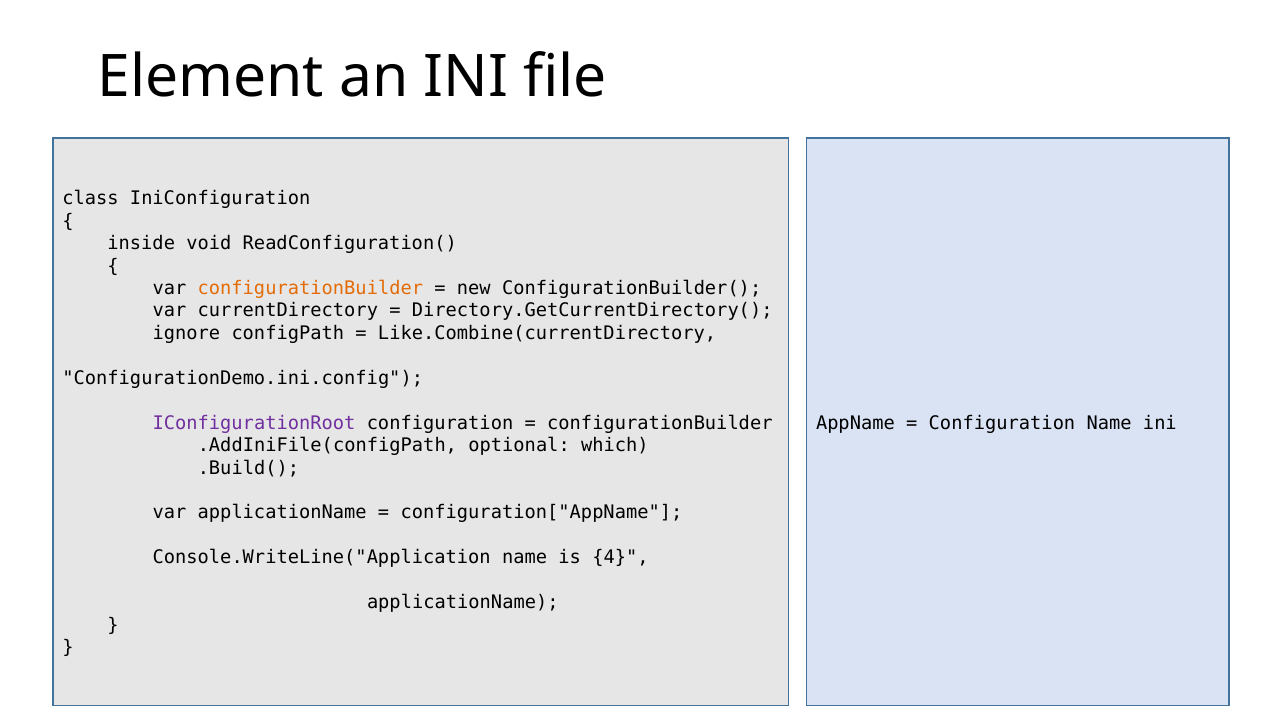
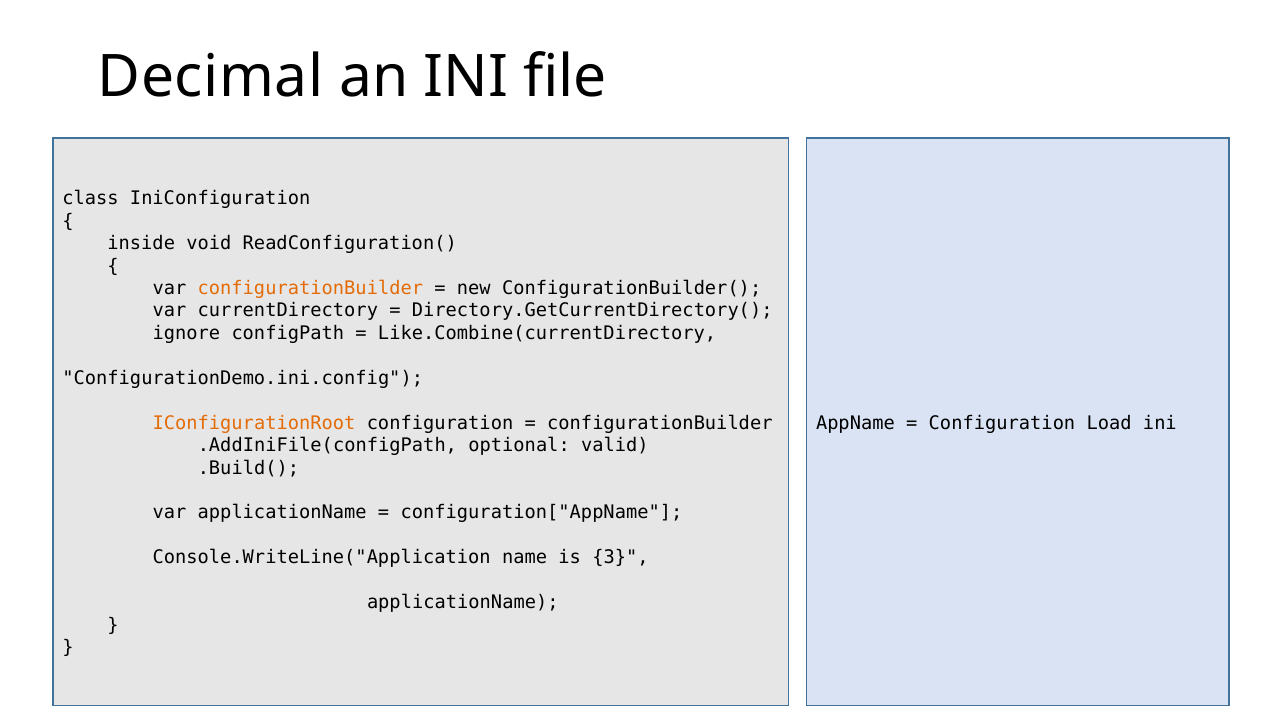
Element: Element -> Decimal (211, 77)
IConfigurationRoot colour: purple -> orange (254, 423)
Configuration Name: Name -> Load (1109, 423)
which: which -> valid (615, 446)
4: 4 -> 3 (620, 558)
